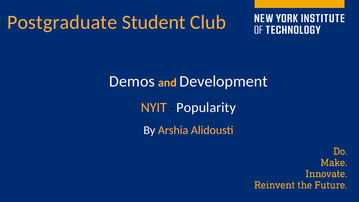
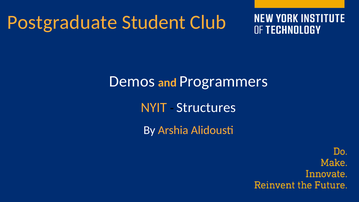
Development: Development -> Programmers (224, 81)
Popularity: Popularity -> Structures (206, 107)
